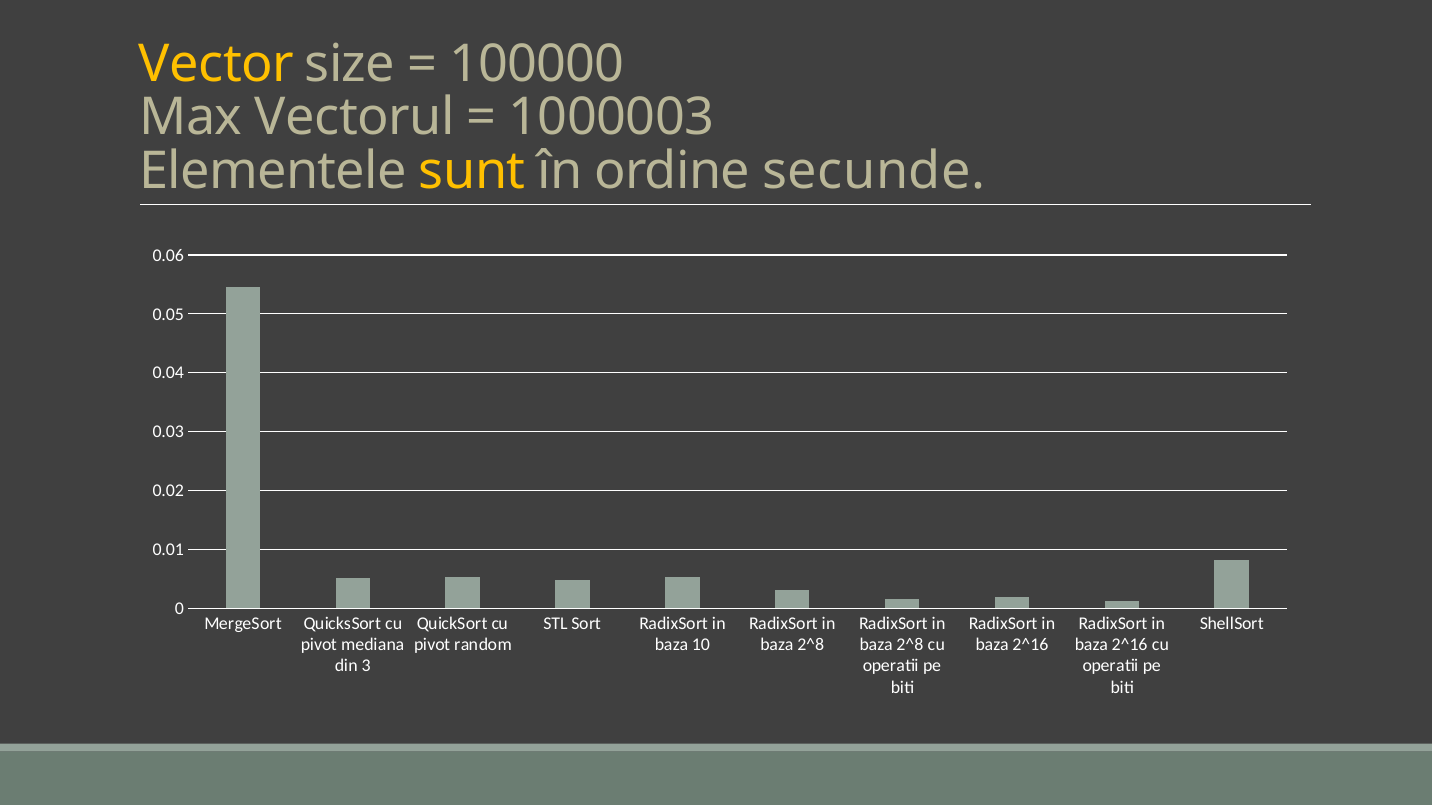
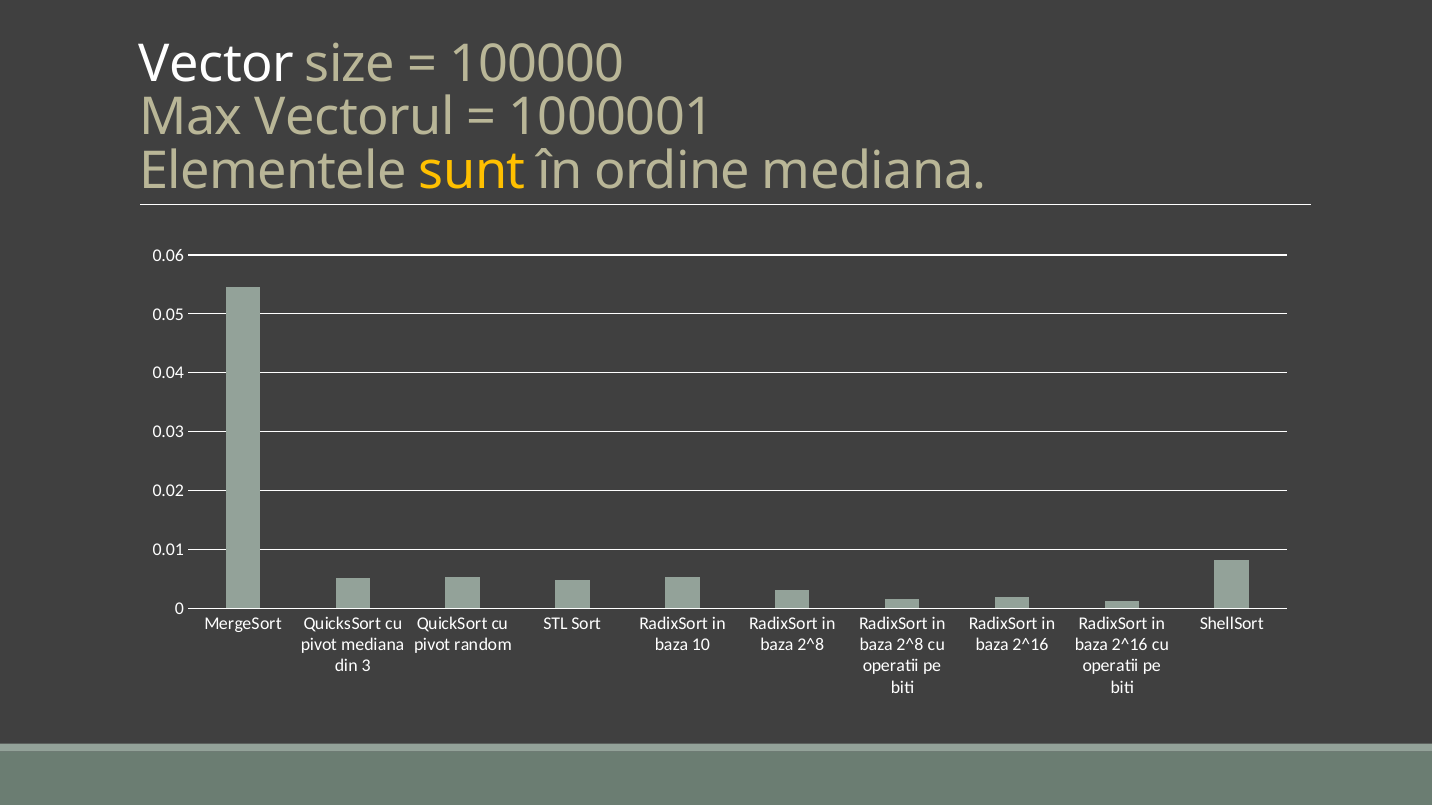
Vector colour: yellow -> white (216, 64)
1000003: 1000003 -> 1000001 (612, 118)
ordine secunde: secunde -> mediana (874, 171)
